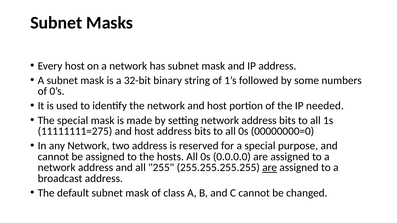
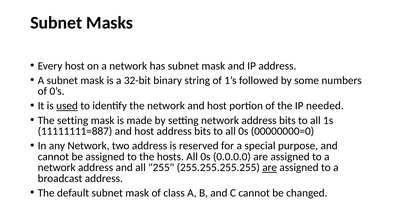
used underline: none -> present (67, 106)
The special: special -> setting (73, 121)
11111111=275: 11111111=275 -> 11111111=887 (75, 131)
